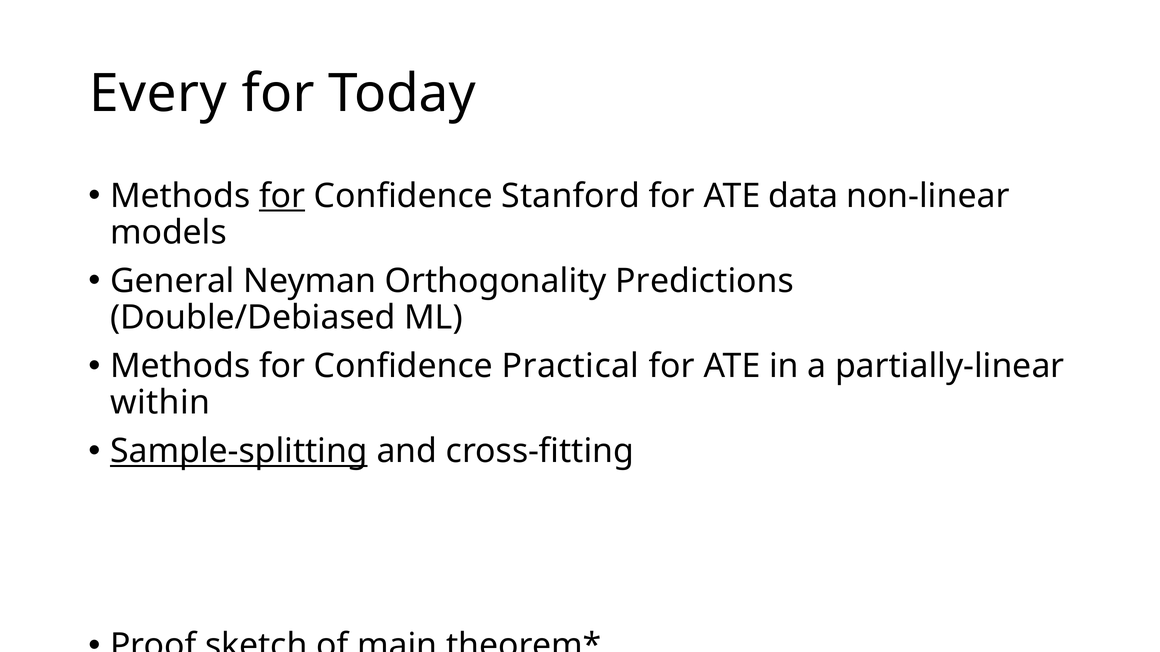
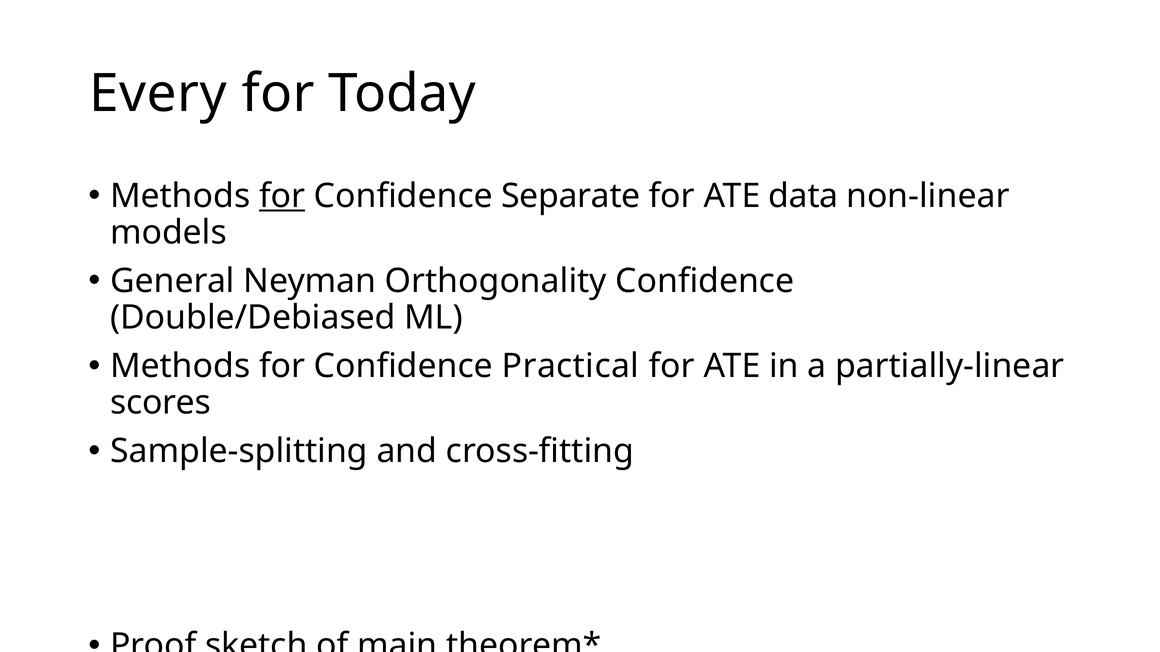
Stanford: Stanford -> Separate (571, 196)
Orthogonality Predictions: Predictions -> Confidence (705, 281)
within: within -> scores (161, 403)
Sample-splitting underline: present -> none (239, 452)
